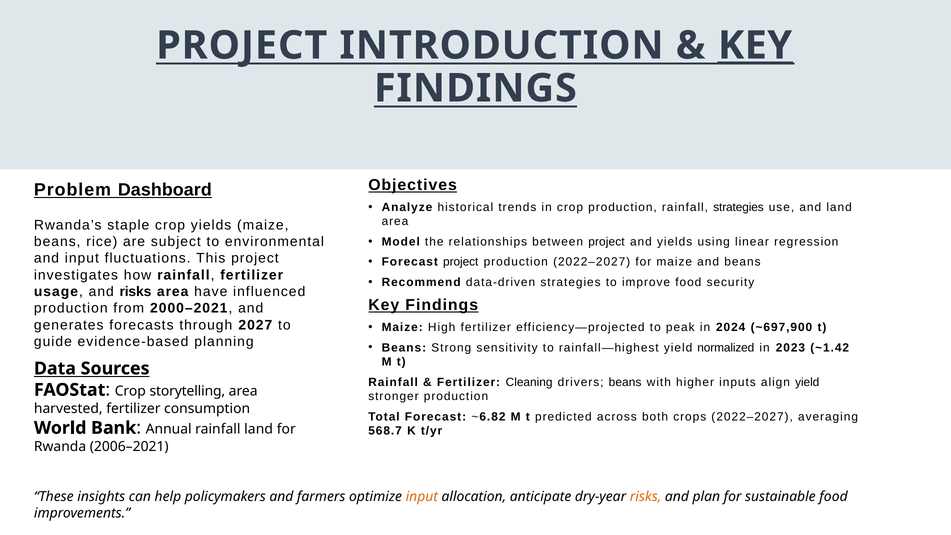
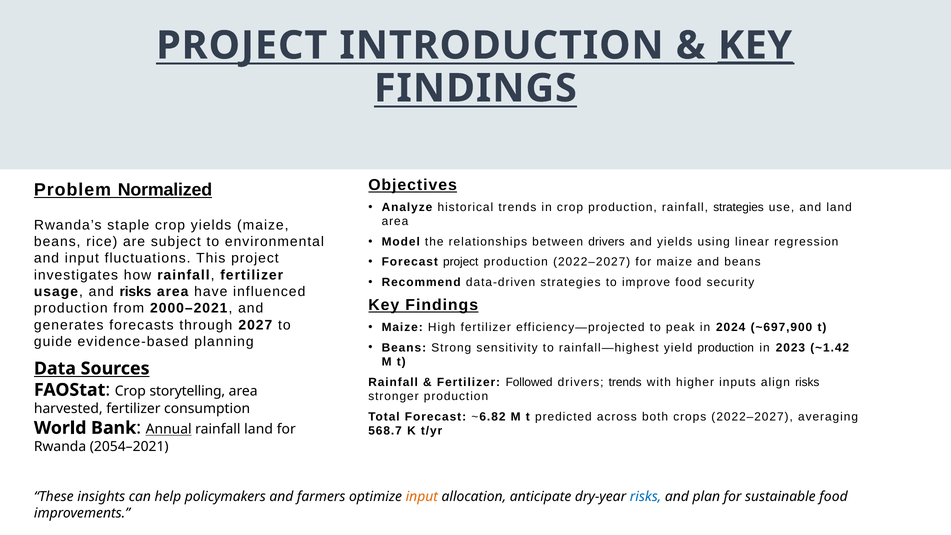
Dashboard: Dashboard -> Normalized (165, 190)
between project: project -> drivers (606, 242)
yield normalized: normalized -> production (726, 348)
Cleaning: Cleaning -> Followed (529, 382)
drivers beans: beans -> trends (625, 382)
align yield: yield -> risks (807, 382)
Annual underline: none -> present (169, 429)
2006–2021: 2006–2021 -> 2054–2021 (129, 447)
risks colour: orange -> blue (646, 497)
